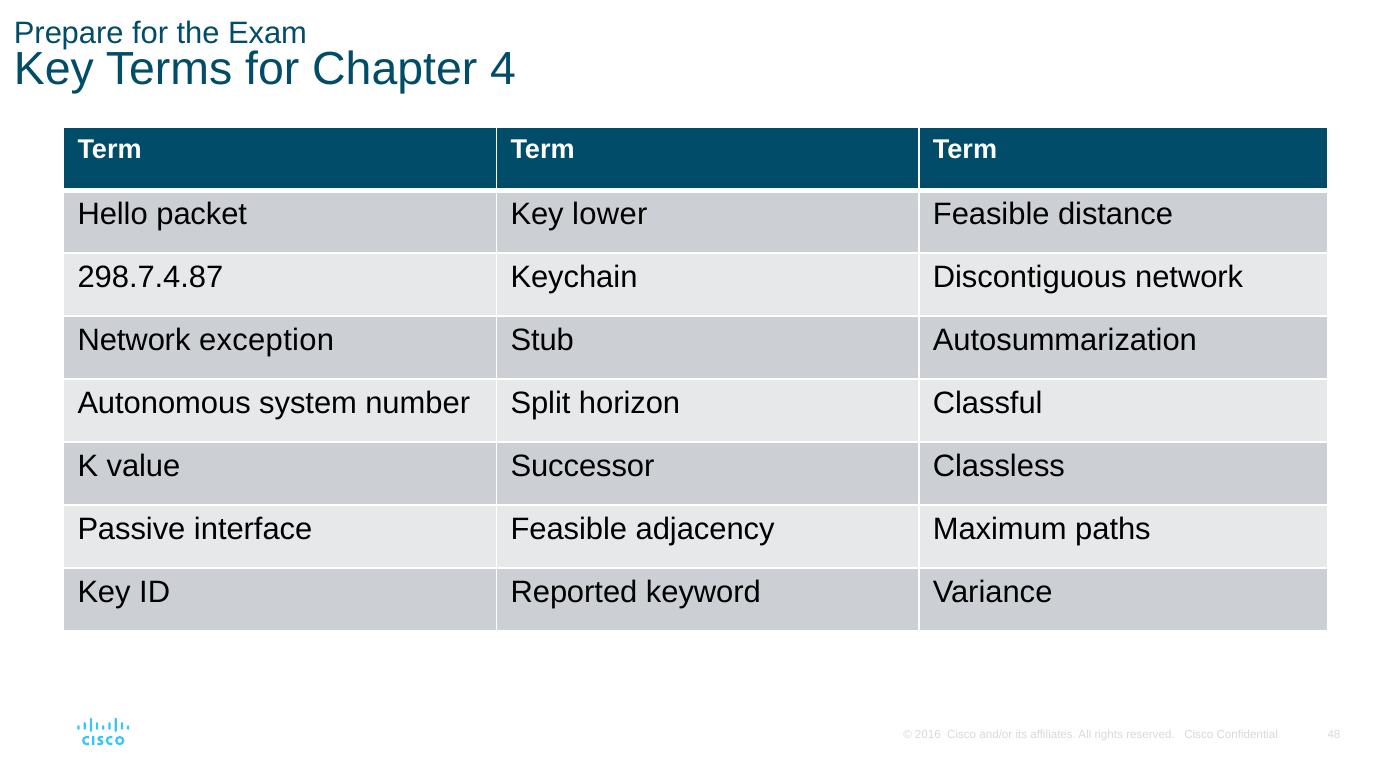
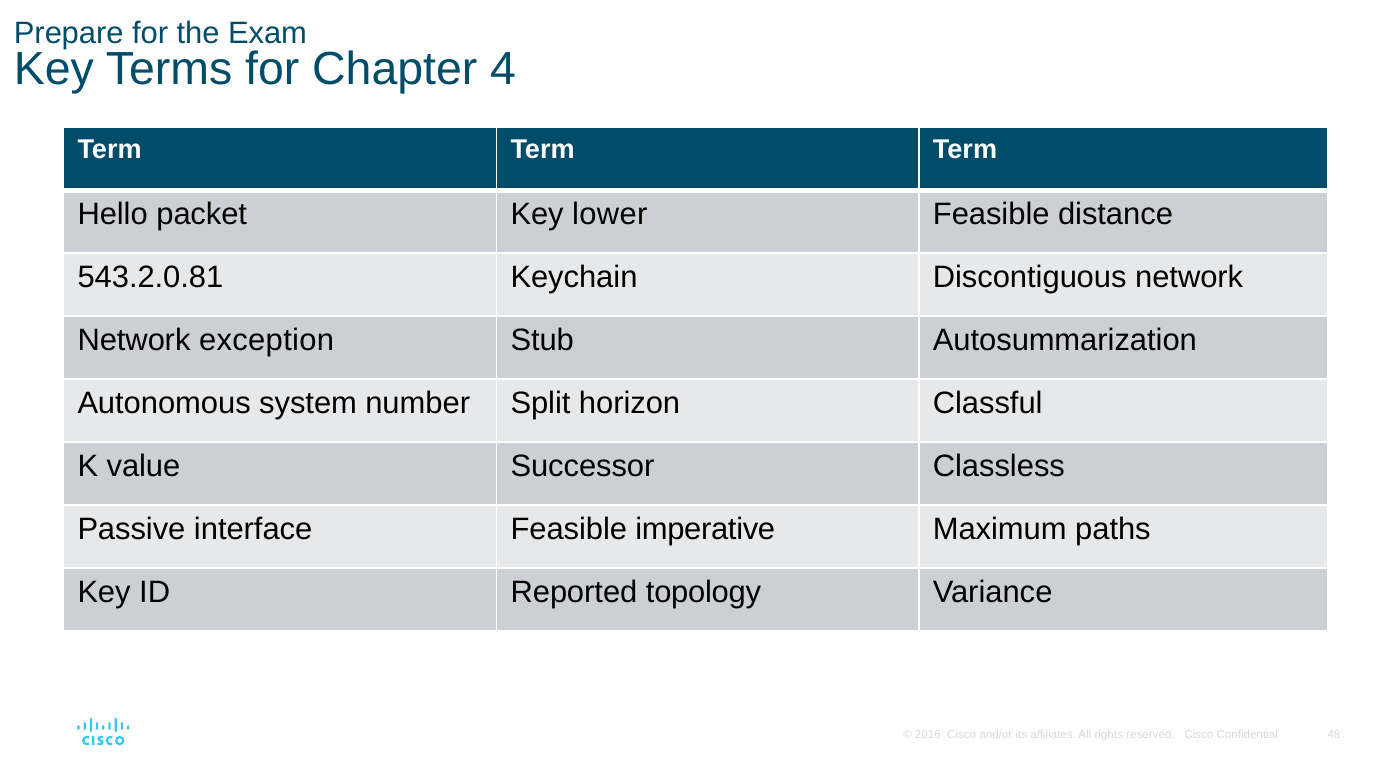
298.7.4.87: 298.7.4.87 -> 543.2.0.81 (150, 278)
adjacency: adjacency -> imperative (705, 530)
keyword: keyword -> topology (703, 593)
